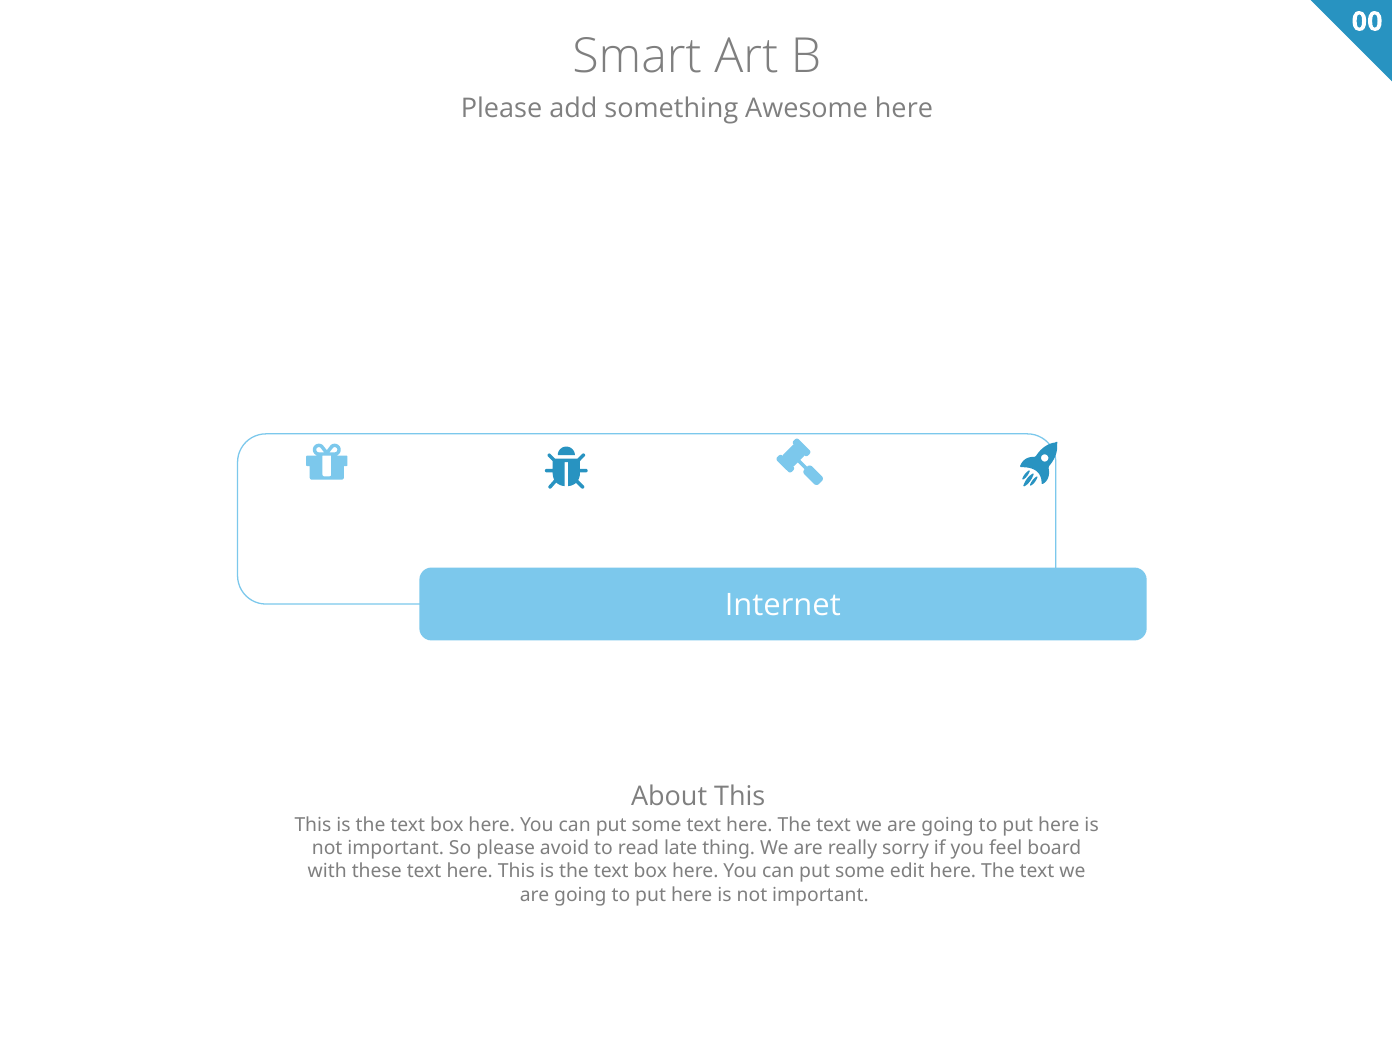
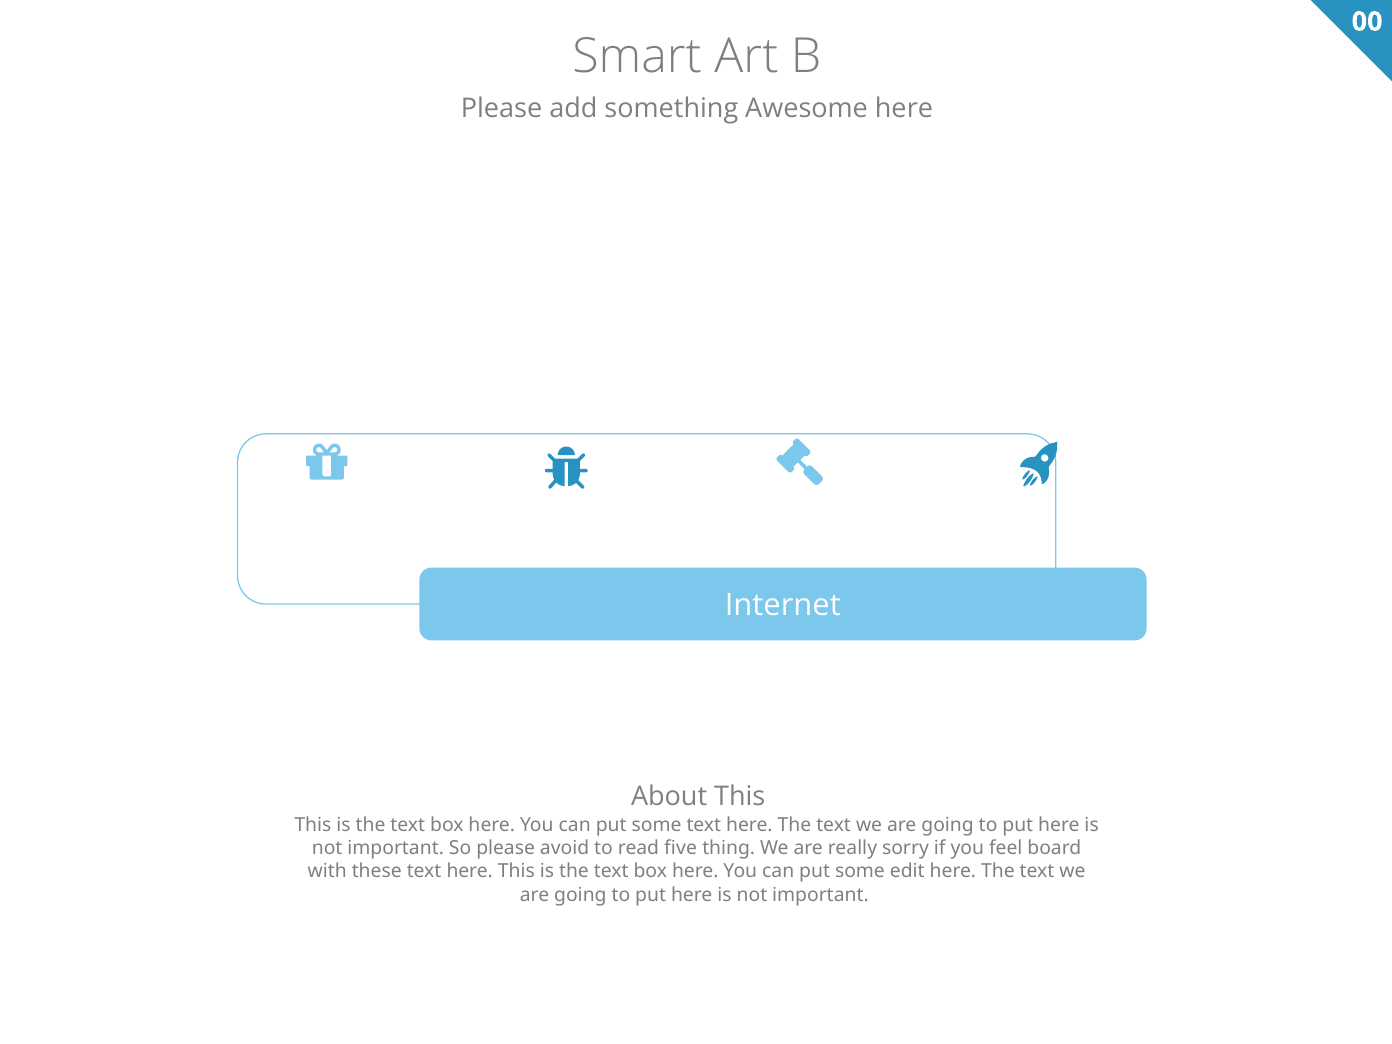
late: late -> five (681, 848)
